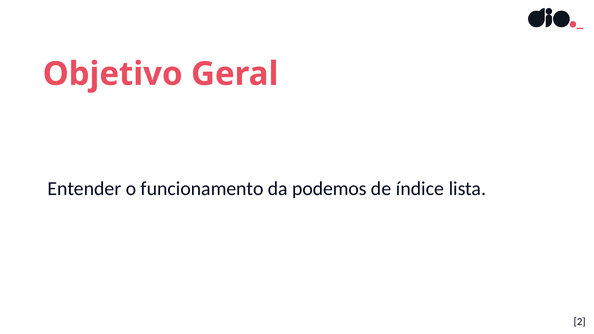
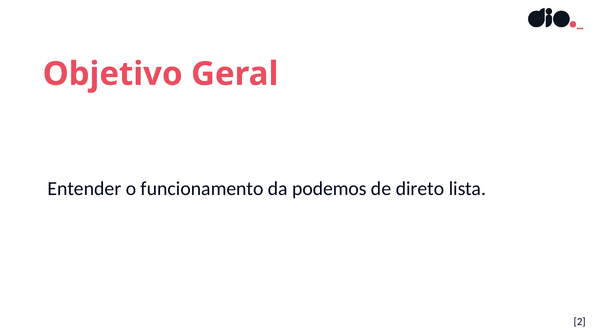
índice: índice -> direto (420, 189)
